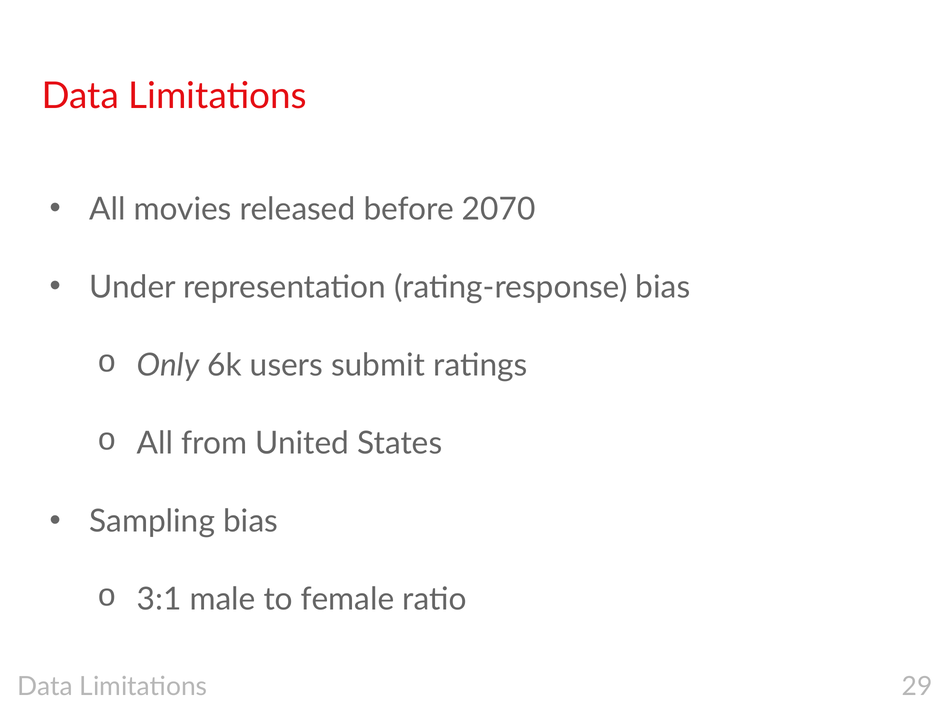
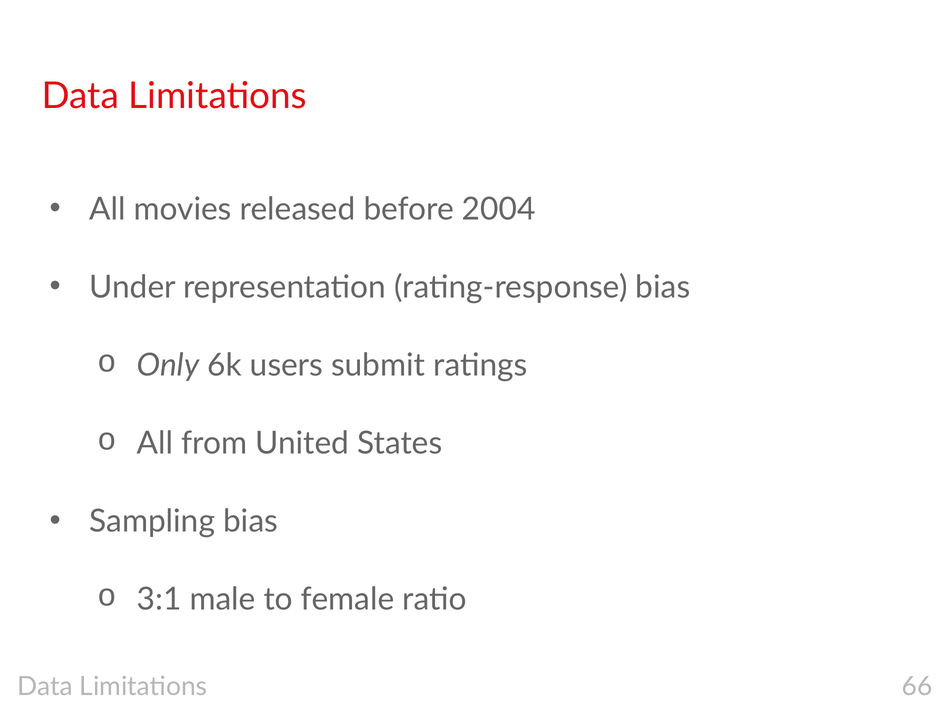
2070: 2070 -> 2004 (499, 209)
29: 29 -> 66 (917, 687)
